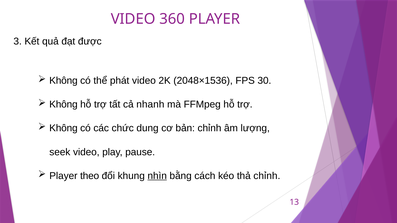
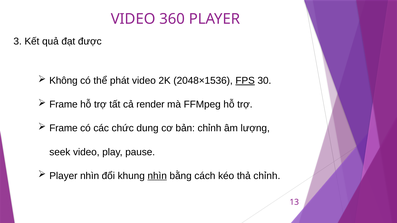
FPS underline: none -> present (245, 81)
Không: Không -> Frame (63, 105)
nhanh: nhanh -> render (150, 105)
Không: Không -> Frame (63, 128)
Player theo: theo -> nhìn (90, 176)
